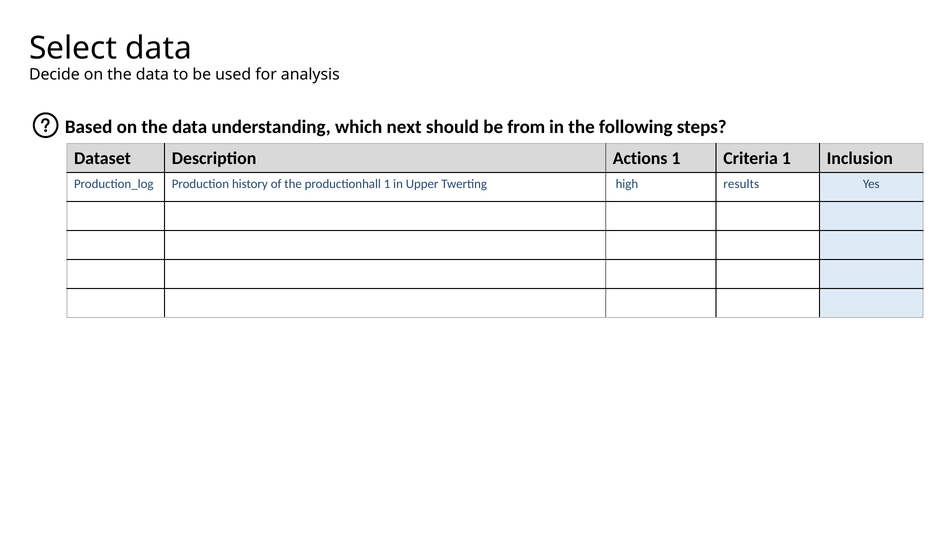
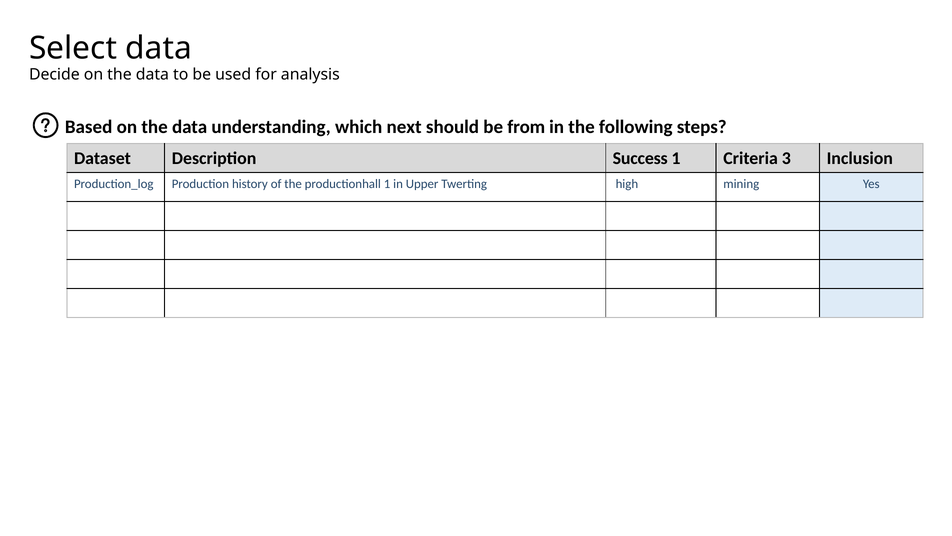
Actions: Actions -> Success (640, 158)
Criteria 1: 1 -> 3 (786, 158)
results: results -> mining (741, 184)
